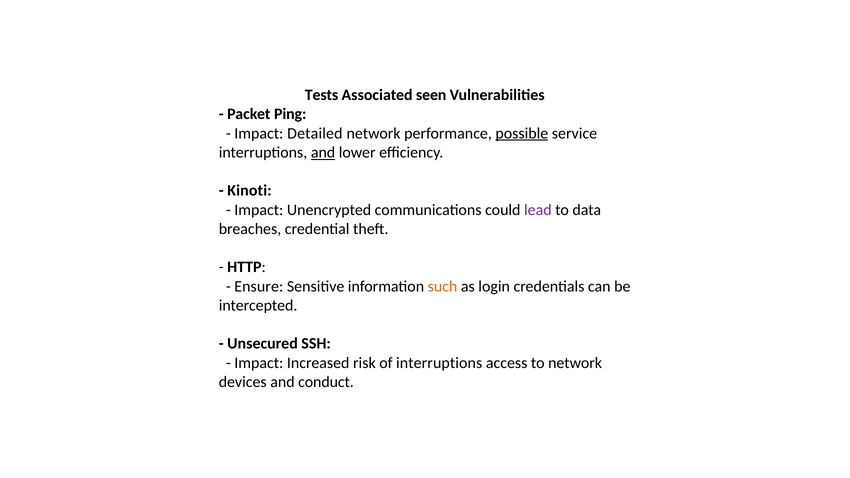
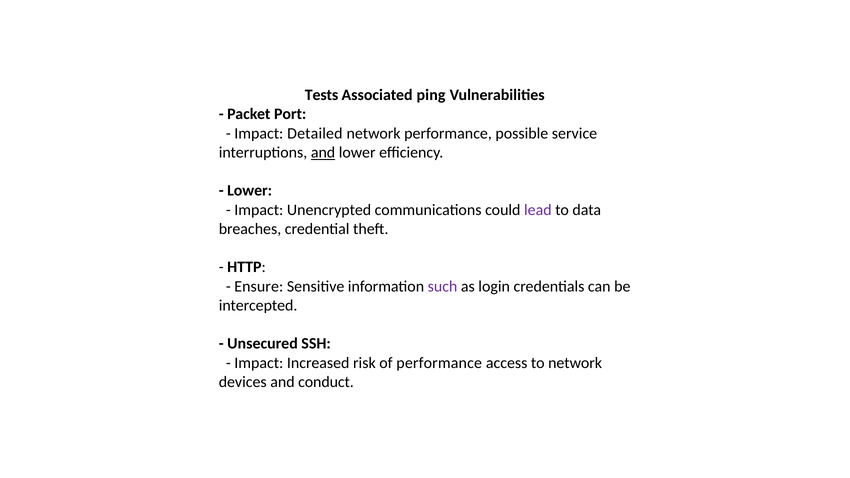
seen: seen -> ping (431, 95)
Ping: Ping -> Port (290, 114)
possible underline: present -> none (522, 133)
Kinoti: Kinoti -> Lower (250, 191)
such colour: orange -> purple (443, 286)
of interruptions: interruptions -> performance (439, 363)
